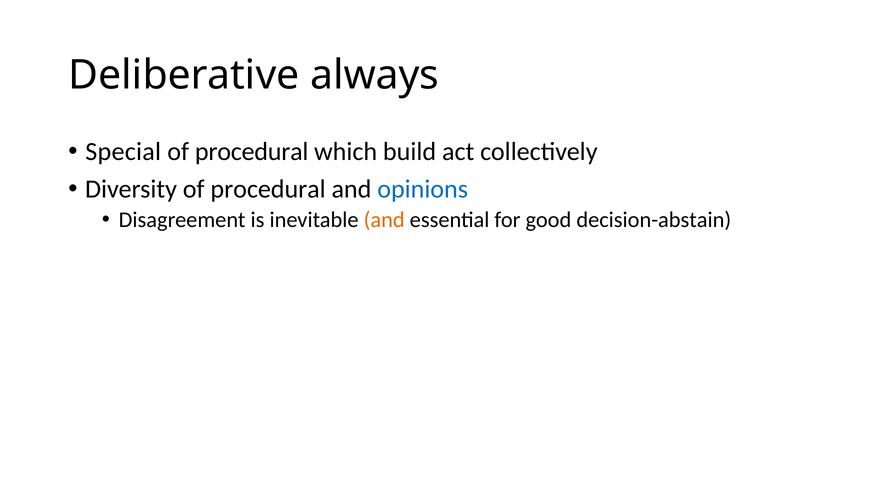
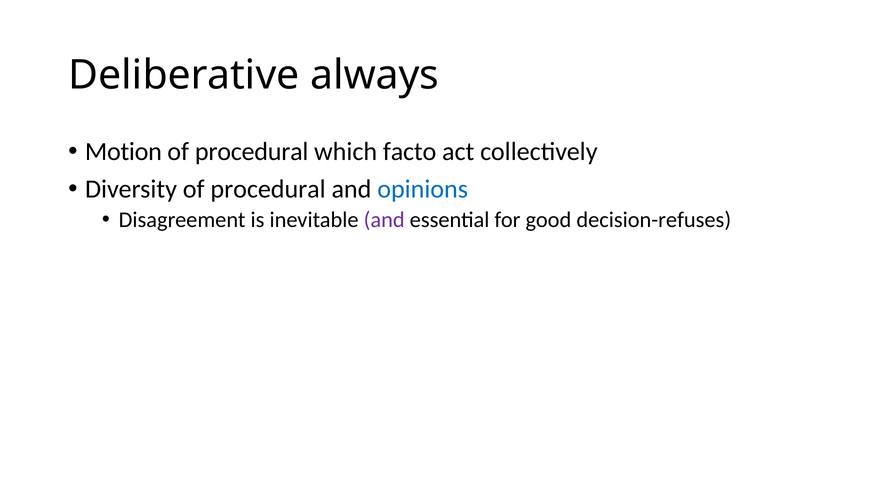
Special: Special -> Motion (123, 151)
build: build -> facto (410, 151)
and colour: orange -> purple (384, 220)
decision-abstain: decision-abstain -> decision-refuses (654, 220)
